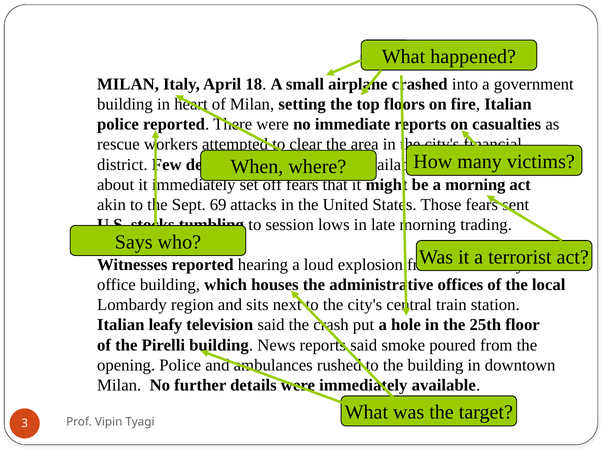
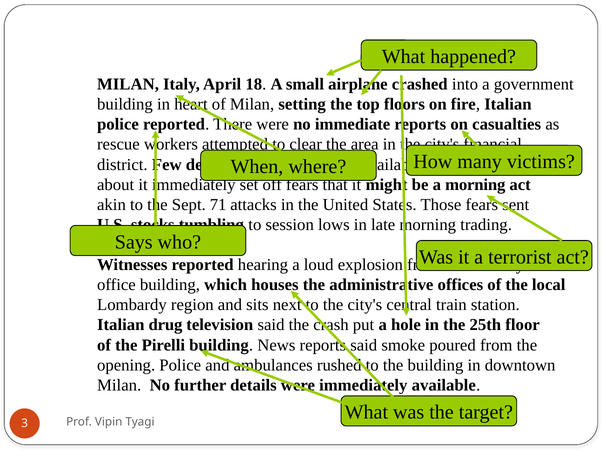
69: 69 -> 71 (218, 205)
leafy: leafy -> drug (165, 325)
